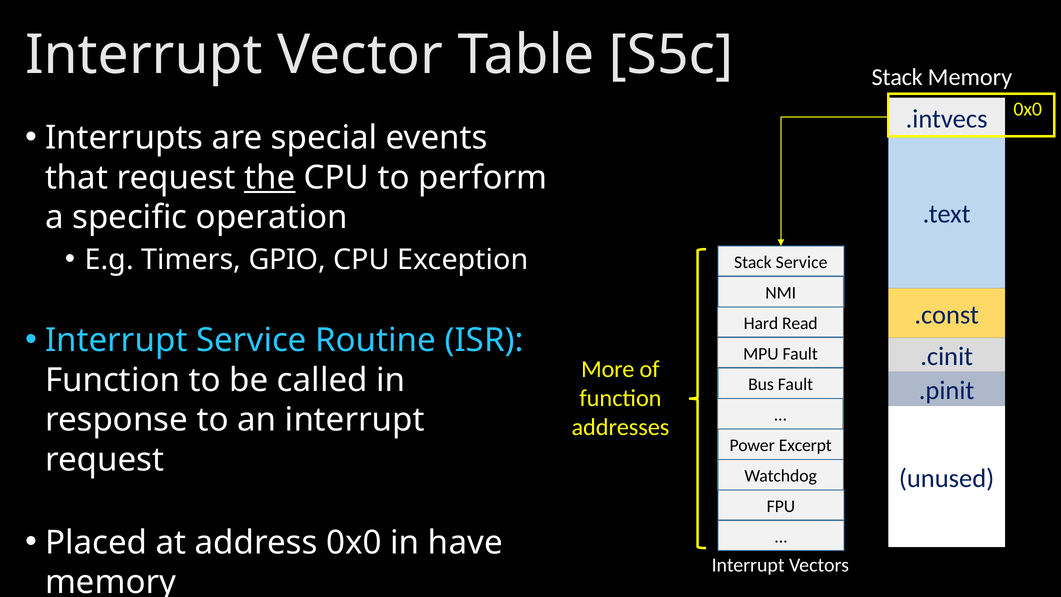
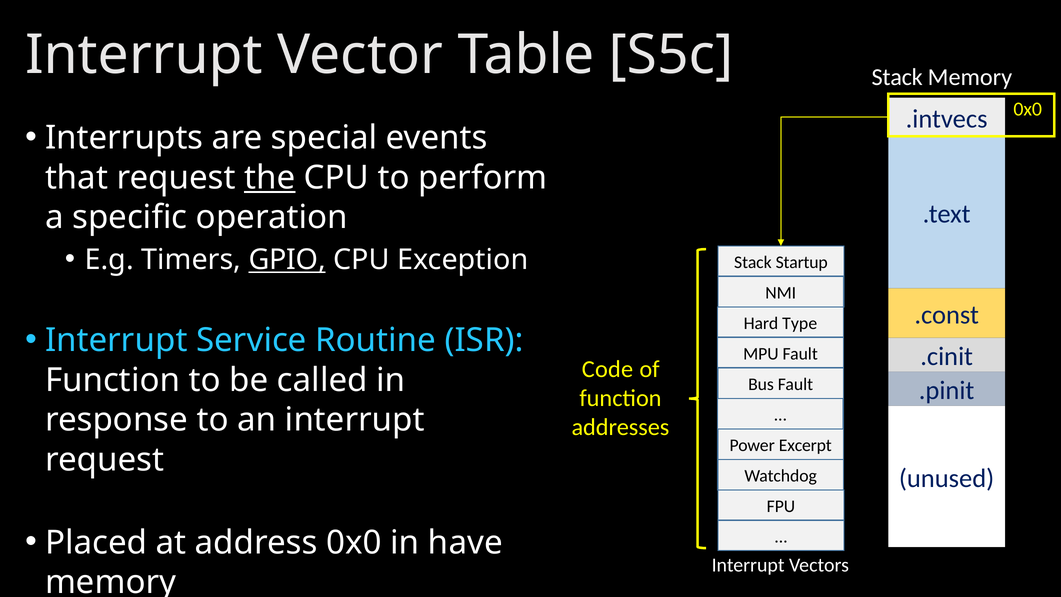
GPIO underline: none -> present (287, 260)
Stack Service: Service -> Startup (802, 262)
Read: Read -> Type (800, 323)
More: More -> Code (608, 369)
